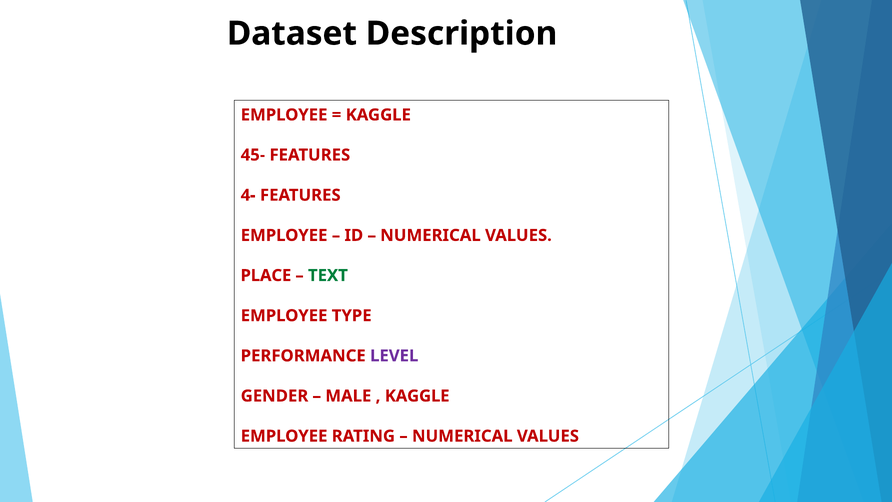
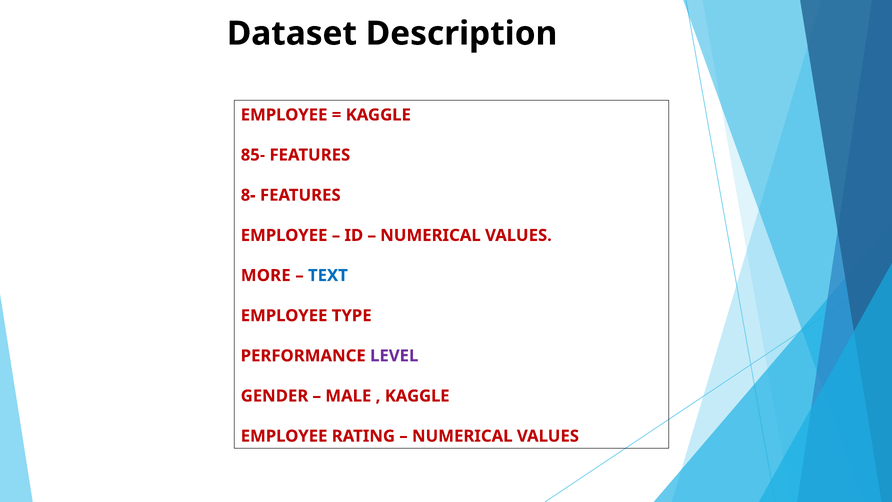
45-: 45- -> 85- (253, 155)
4-: 4- -> 8- (248, 195)
PLACE: PLACE -> MORE (266, 275)
TEXT colour: green -> blue (328, 275)
